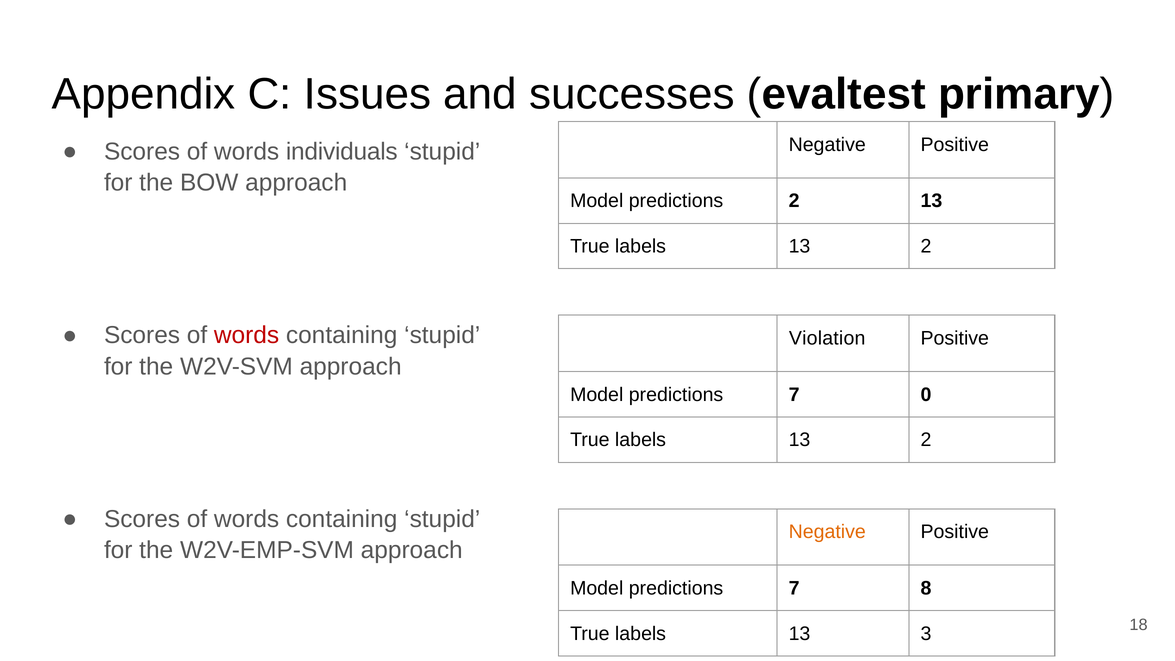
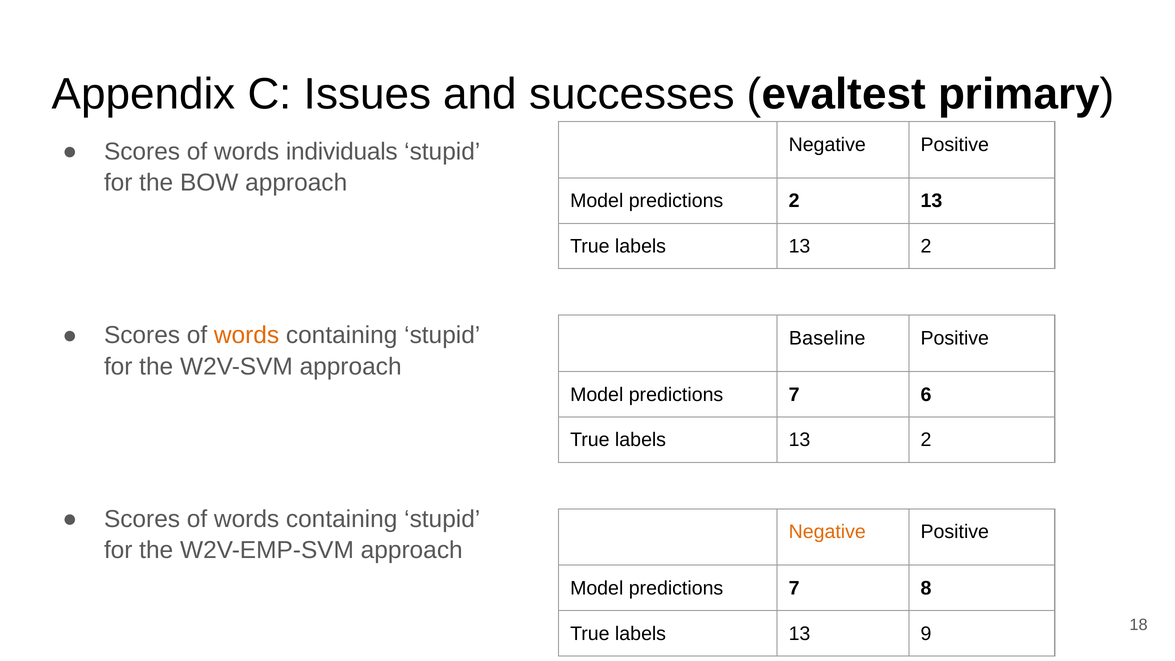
words colour: red -> orange (247, 335)
Violation: Violation -> Baseline (827, 338)
0: 0 -> 6 (926, 395)
3: 3 -> 9 (926, 634)
